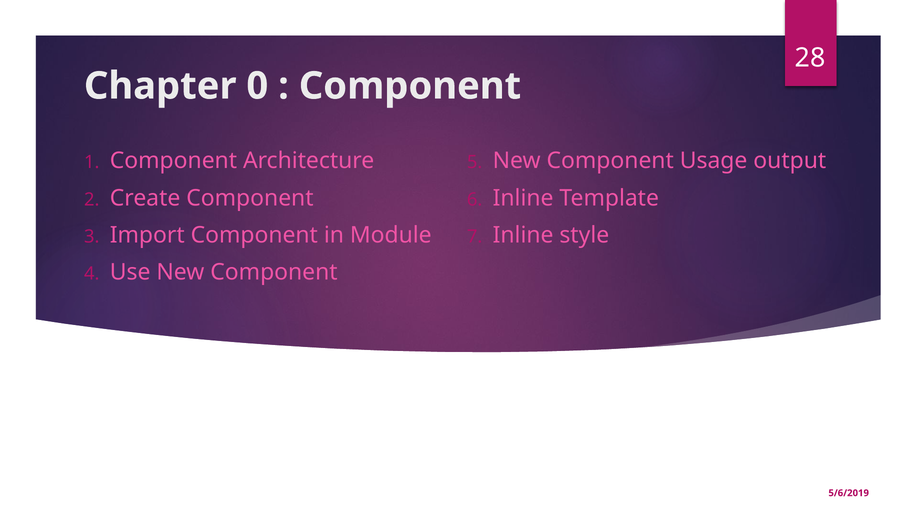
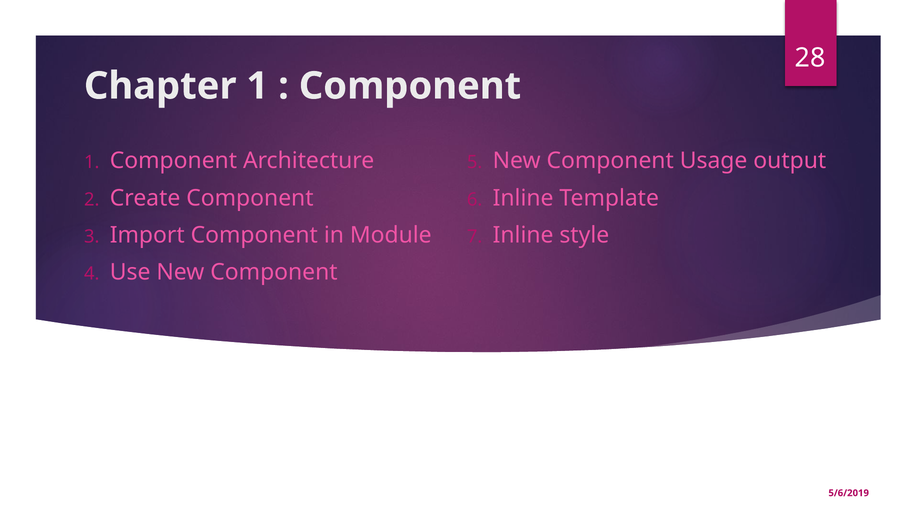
Chapter 0: 0 -> 1 (257, 86)
